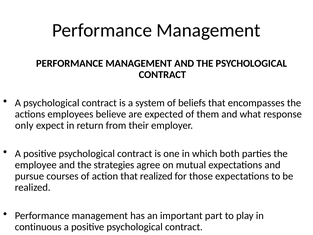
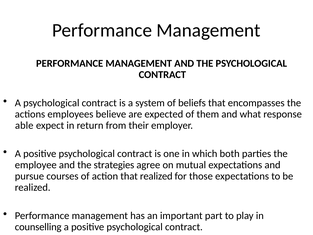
only: only -> able (24, 125)
continuous: continuous -> counselling (38, 227)
